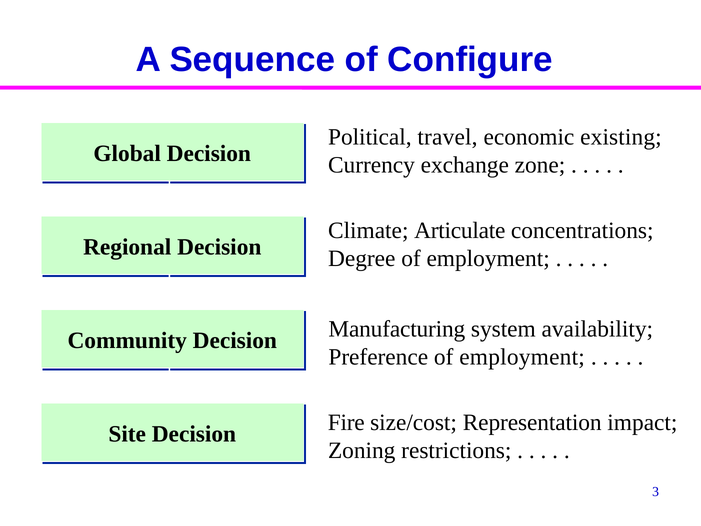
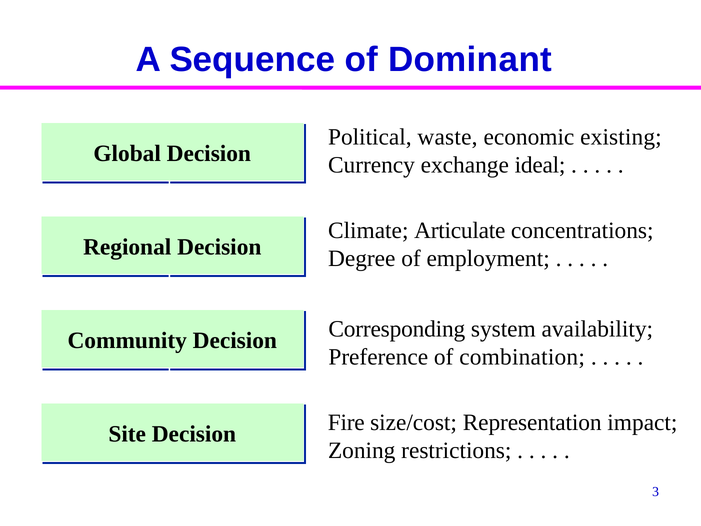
Configure: Configure -> Dominant (470, 60)
travel: travel -> waste (448, 137)
zone: zone -> ideal (540, 165)
Manufacturing: Manufacturing -> Corresponding (397, 329)
Preference of employment: employment -> combination (522, 357)
